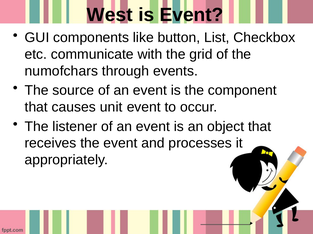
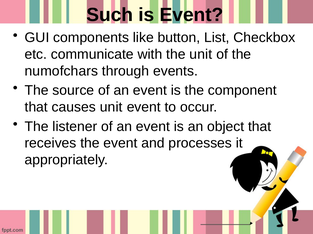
West: West -> Such (110, 15)
the grid: grid -> unit (201, 54)
